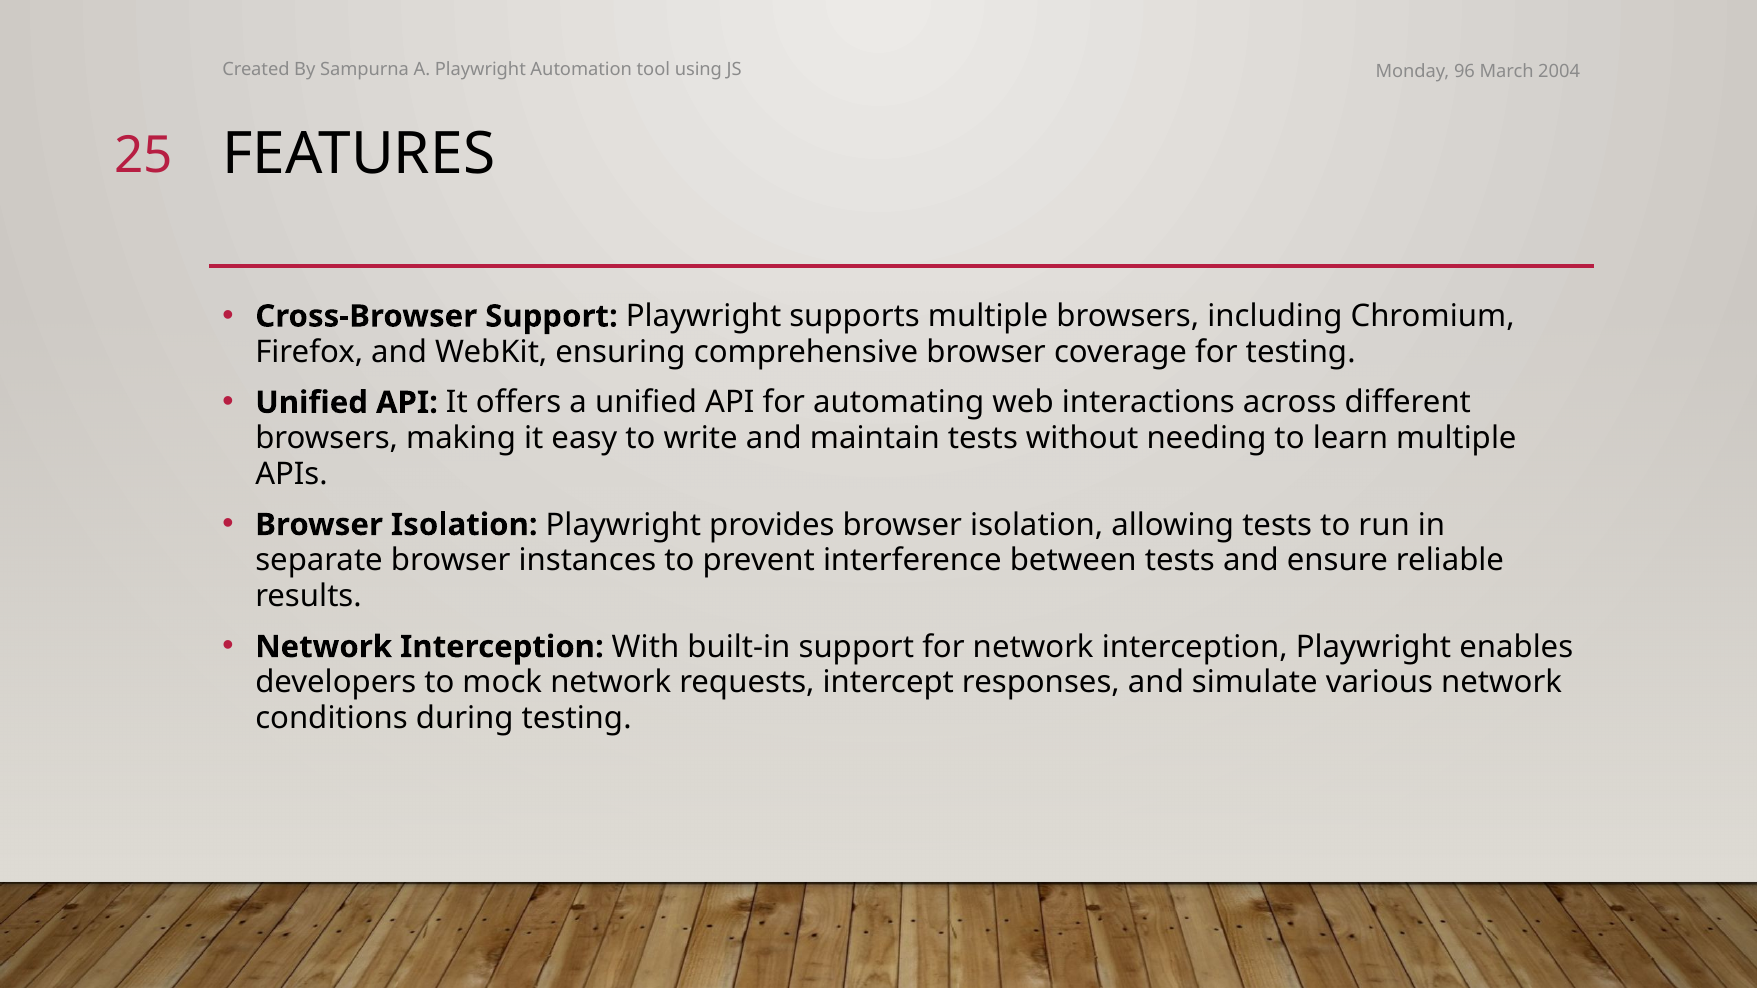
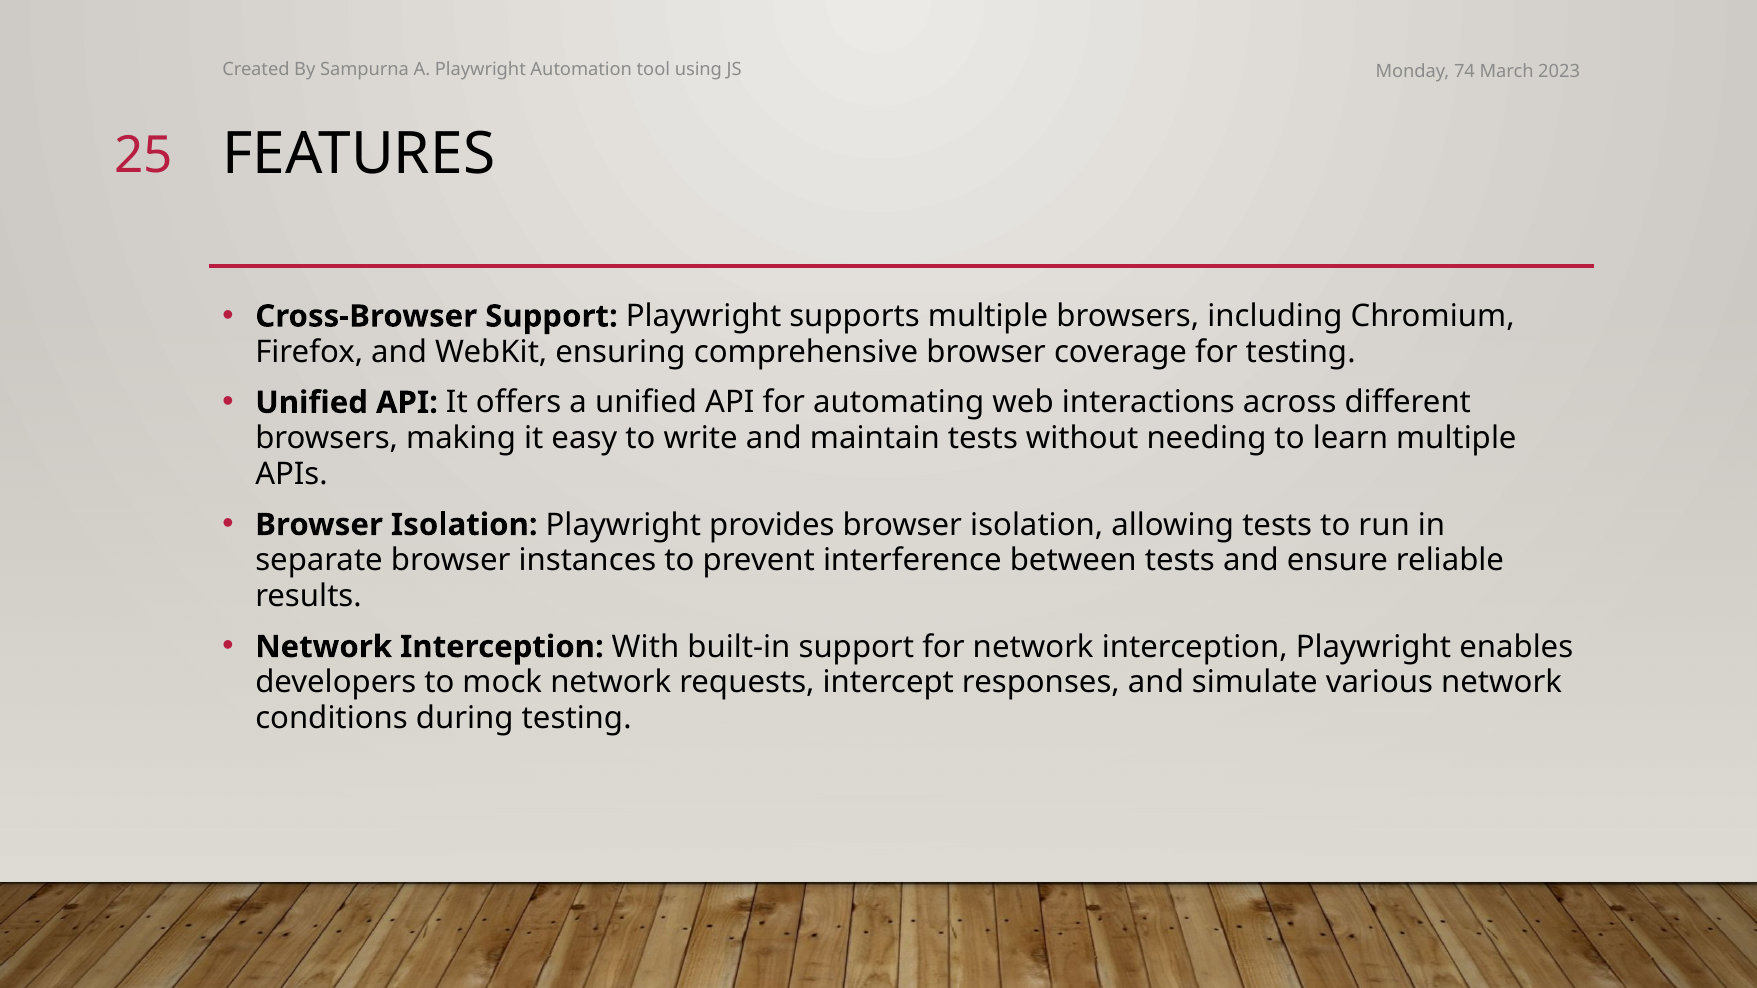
96: 96 -> 74 (1465, 71)
2004: 2004 -> 2023 (1559, 71)
